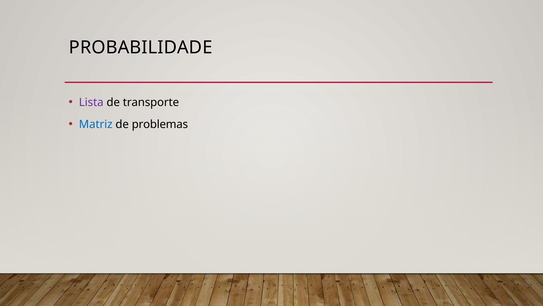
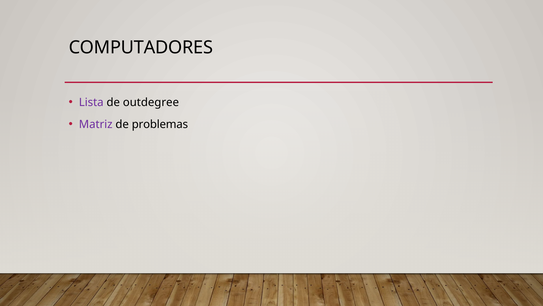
PROBABILIDADE: PROBABILIDADE -> COMPUTADORES (141, 48)
transporte: transporte -> outdegree (151, 102)
Matriz colour: blue -> purple (96, 124)
